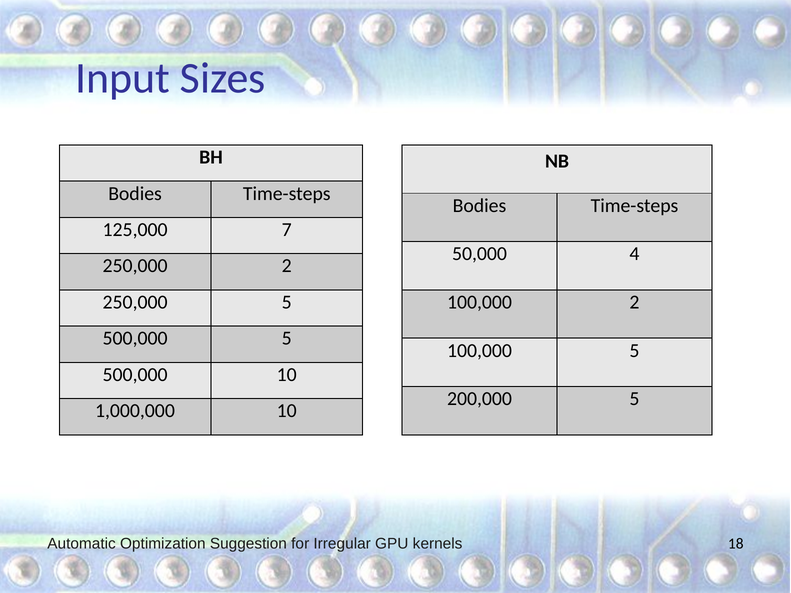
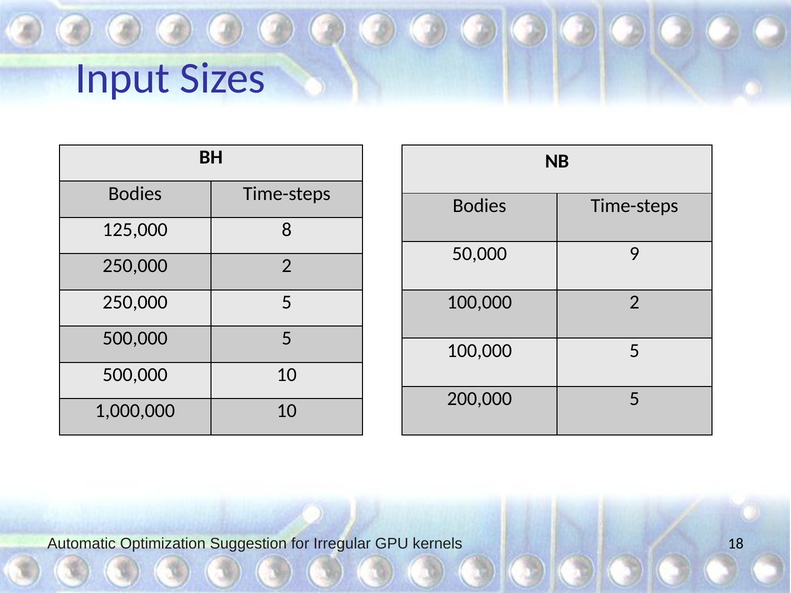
7: 7 -> 8 (287, 230)
4: 4 -> 9 (634, 254)
